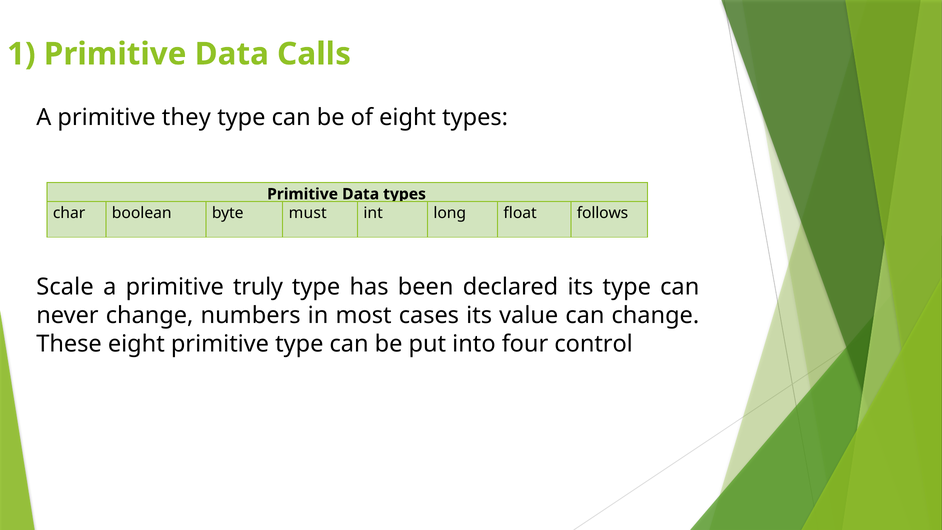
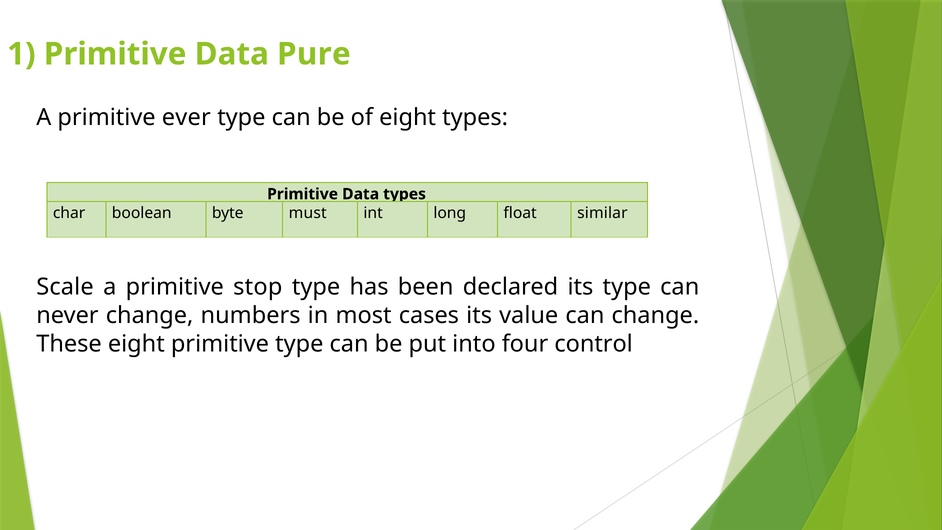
Calls: Calls -> Pure (314, 54)
they: they -> ever (186, 118)
follows: follows -> similar (602, 213)
truly: truly -> stop (258, 287)
